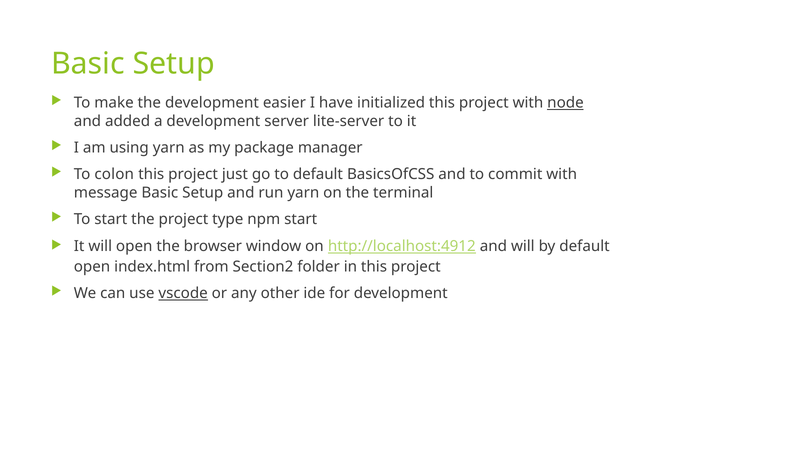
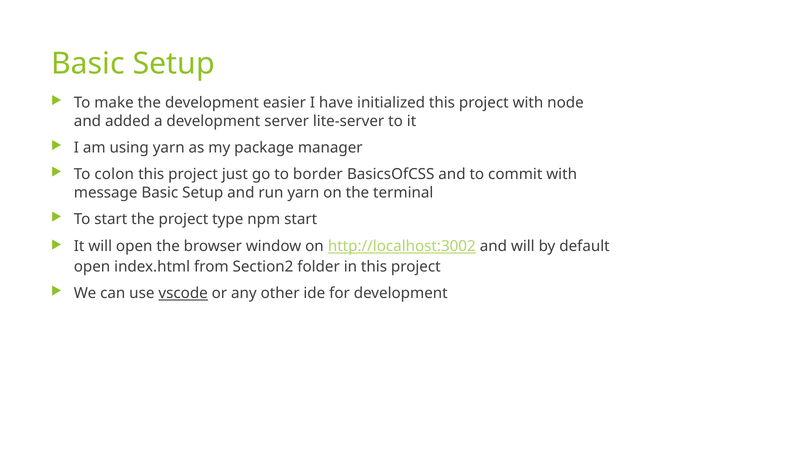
node underline: present -> none (565, 103)
to default: default -> border (318, 174)
http://localhost:4912: http://localhost:4912 -> http://localhost:3002 (402, 246)
